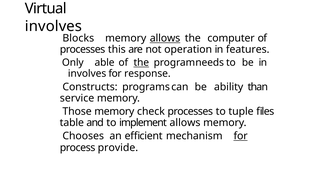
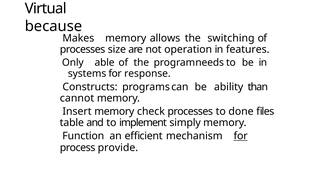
involves: involves -> because (54, 26)
Blocks: Blocks -> Makes (78, 38)
allows underline: present -> none (165, 38)
computer: computer -> switching (231, 38)
this: this -> size (117, 49)
the underline: present -> none (141, 63)
involves: involves -> systems (87, 74)
service: service -> cannot (77, 98)
Those: Those -> Insert (77, 111)
tuple: tuple -> done (241, 111)
implement allows: allows -> simply (185, 123)
Chooses: Chooses -> Function (83, 136)
